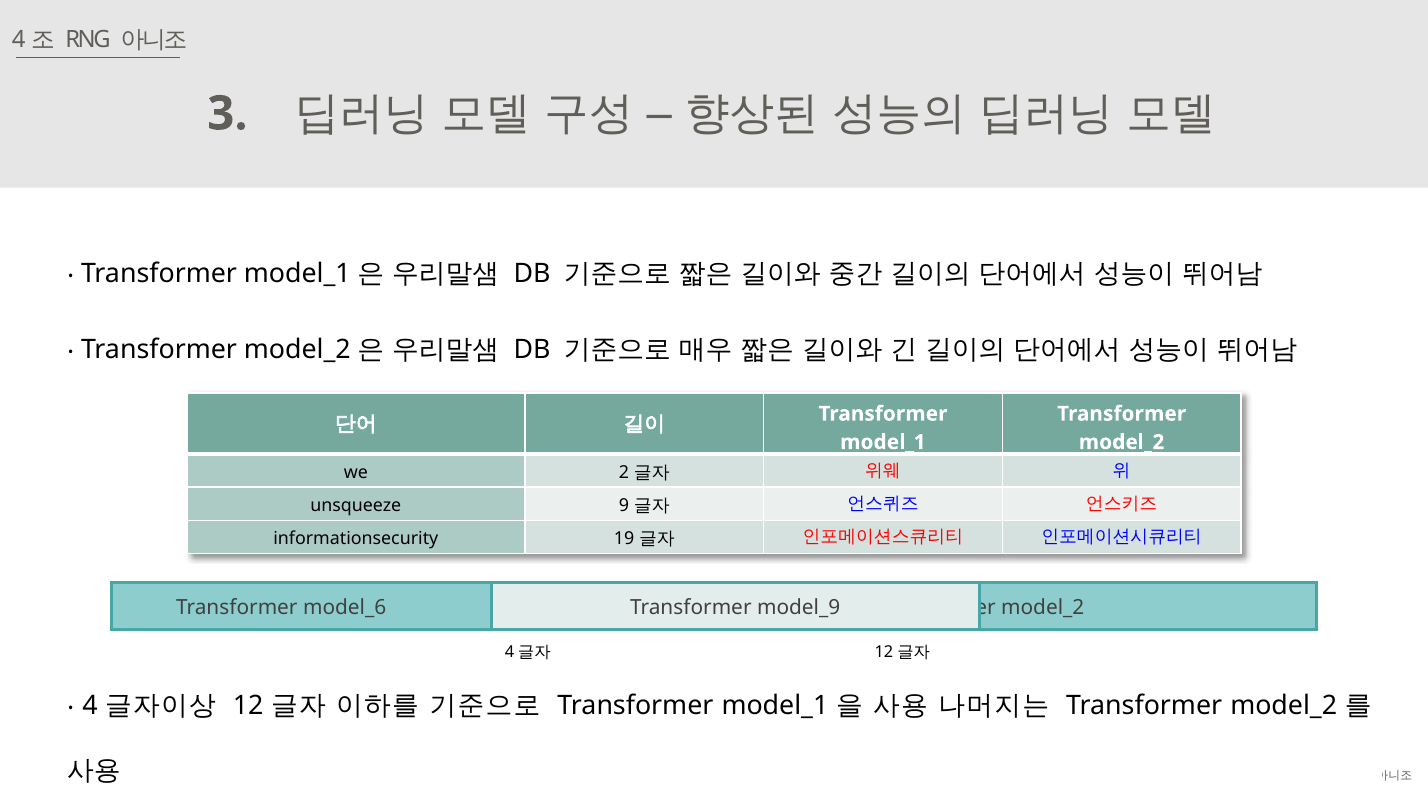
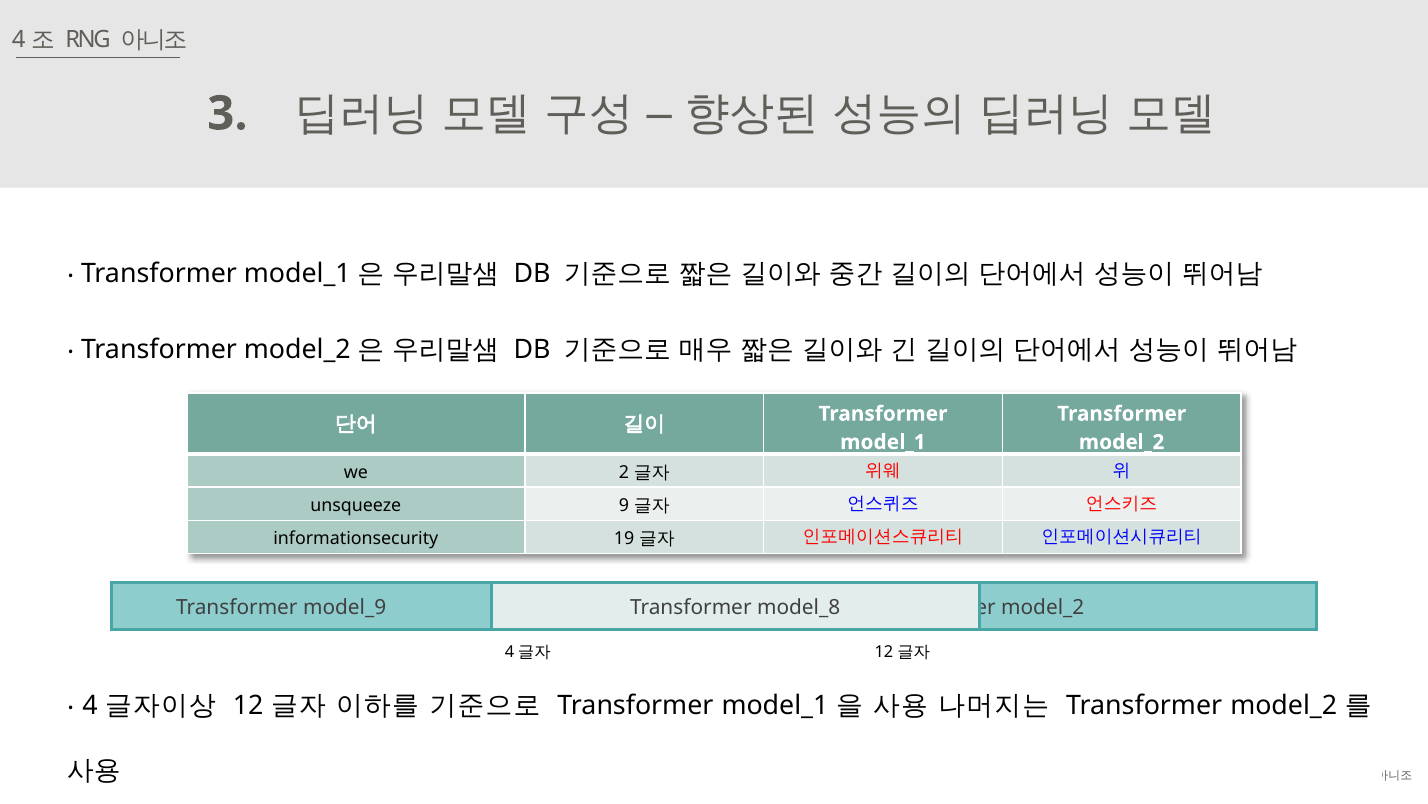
model_6: model_6 -> model_9 (345, 607)
model_9: model_9 -> model_8 (799, 607)
